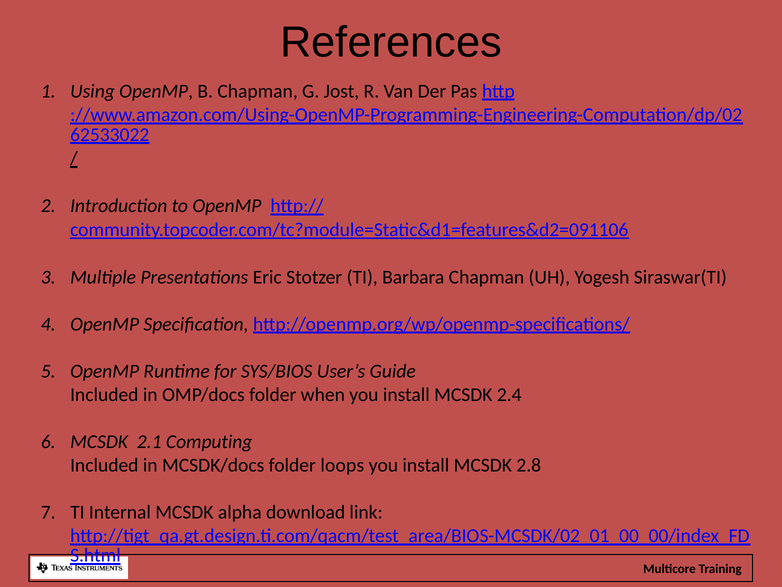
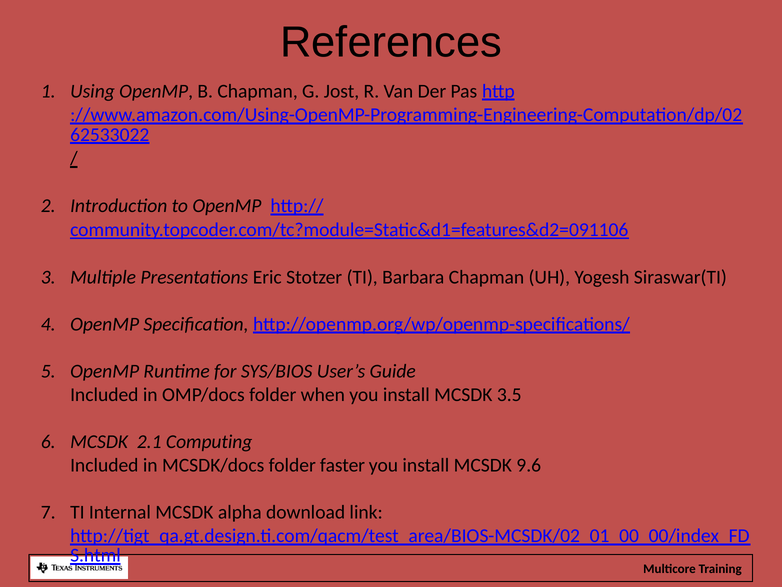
2.4: 2.4 -> 3.5 (509, 395)
loops: loops -> faster (342, 465)
2.8: 2.8 -> 9.6 (529, 465)
